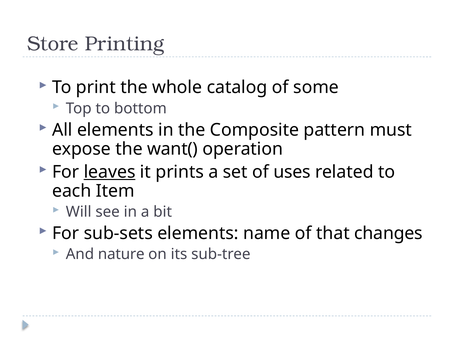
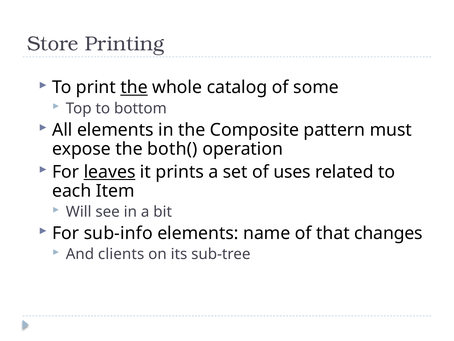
the underline: none -> present (134, 87)
want(: want( -> both( (172, 149)
sub-sets: sub-sets -> sub-info (118, 233)
nature: nature -> clients (121, 254)
